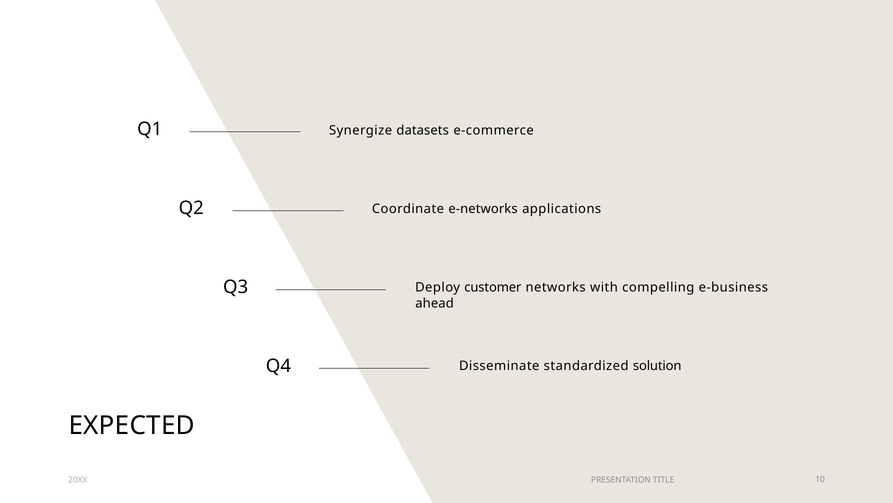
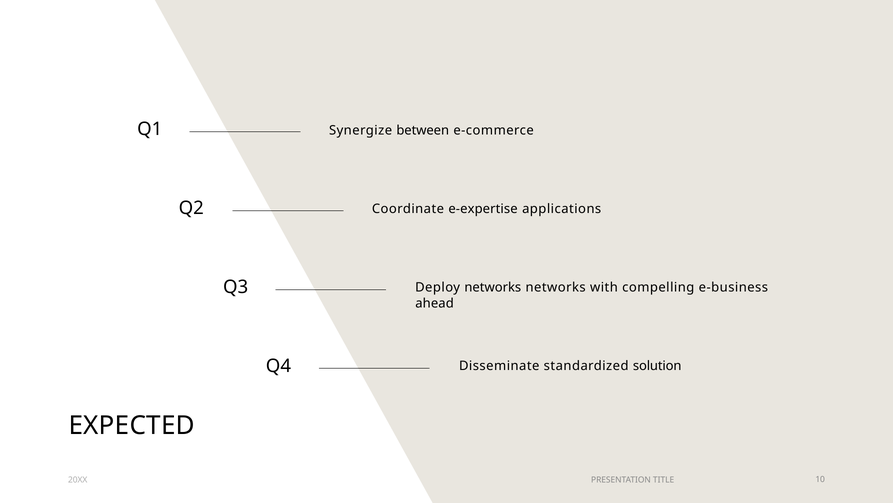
datasets: datasets -> between (423, 130)
e-networks: e-networks -> e-expertise (483, 209)
Deploy customer: customer -> networks (493, 287)
